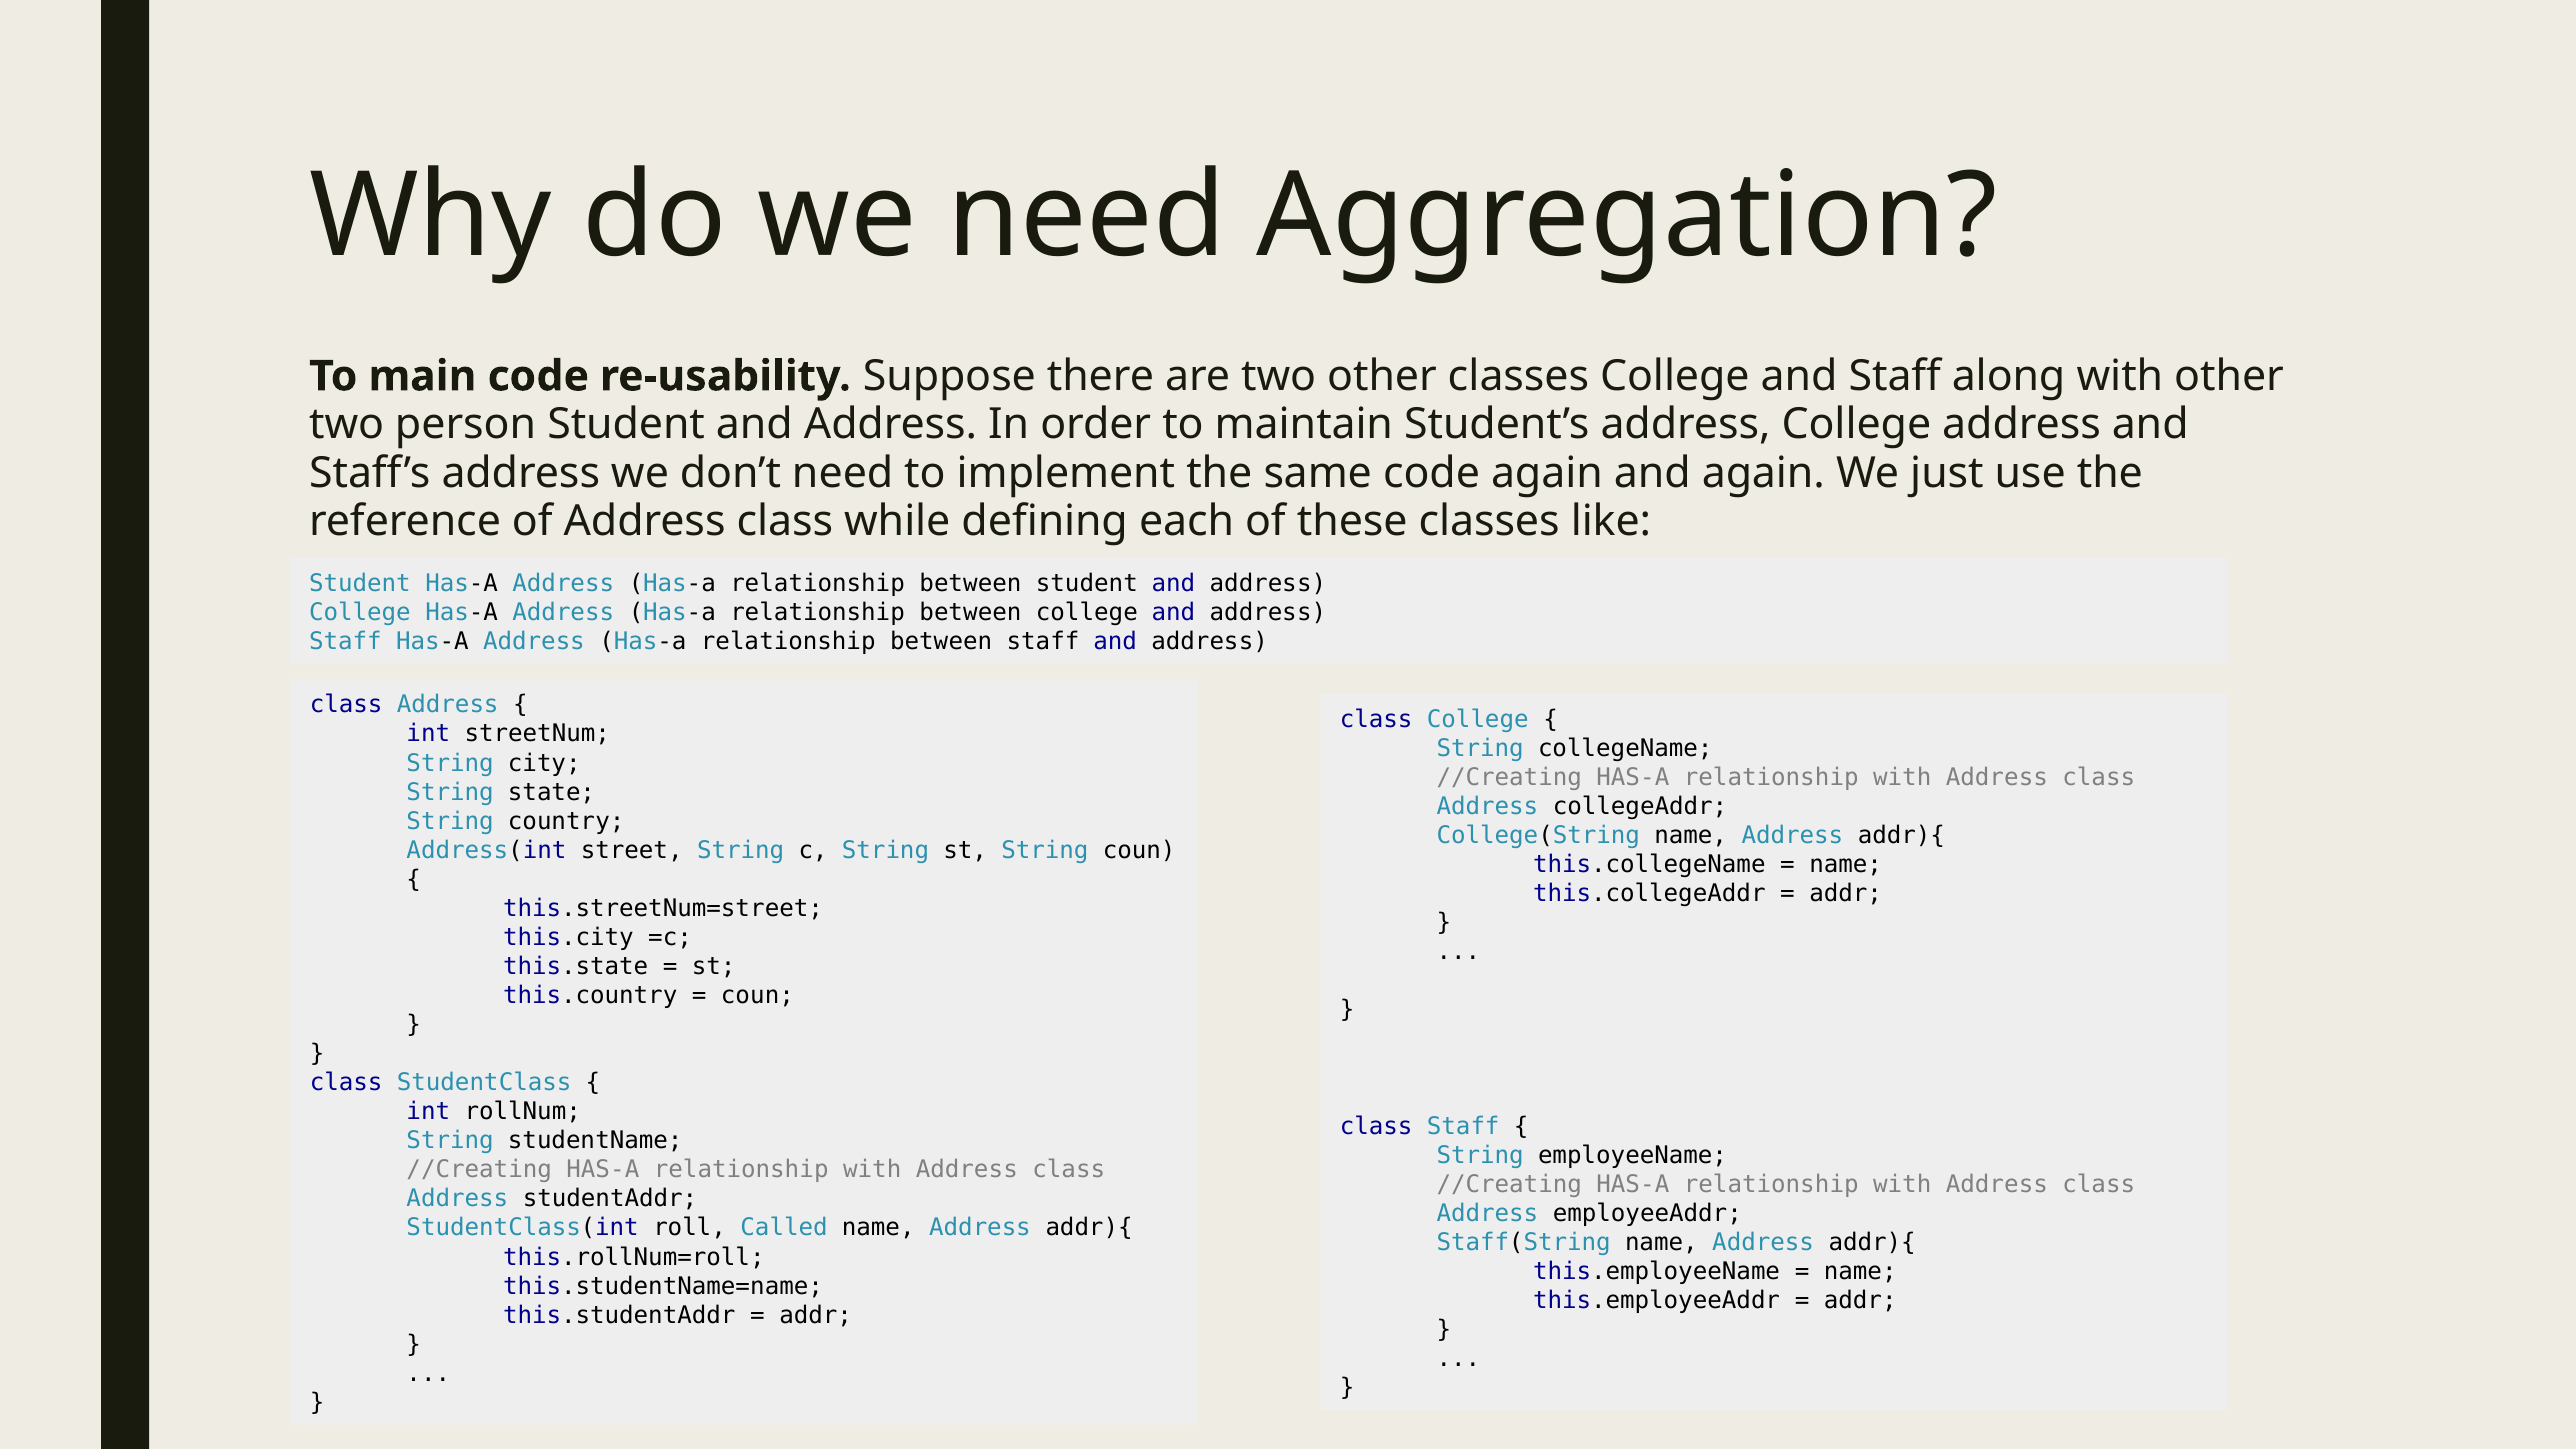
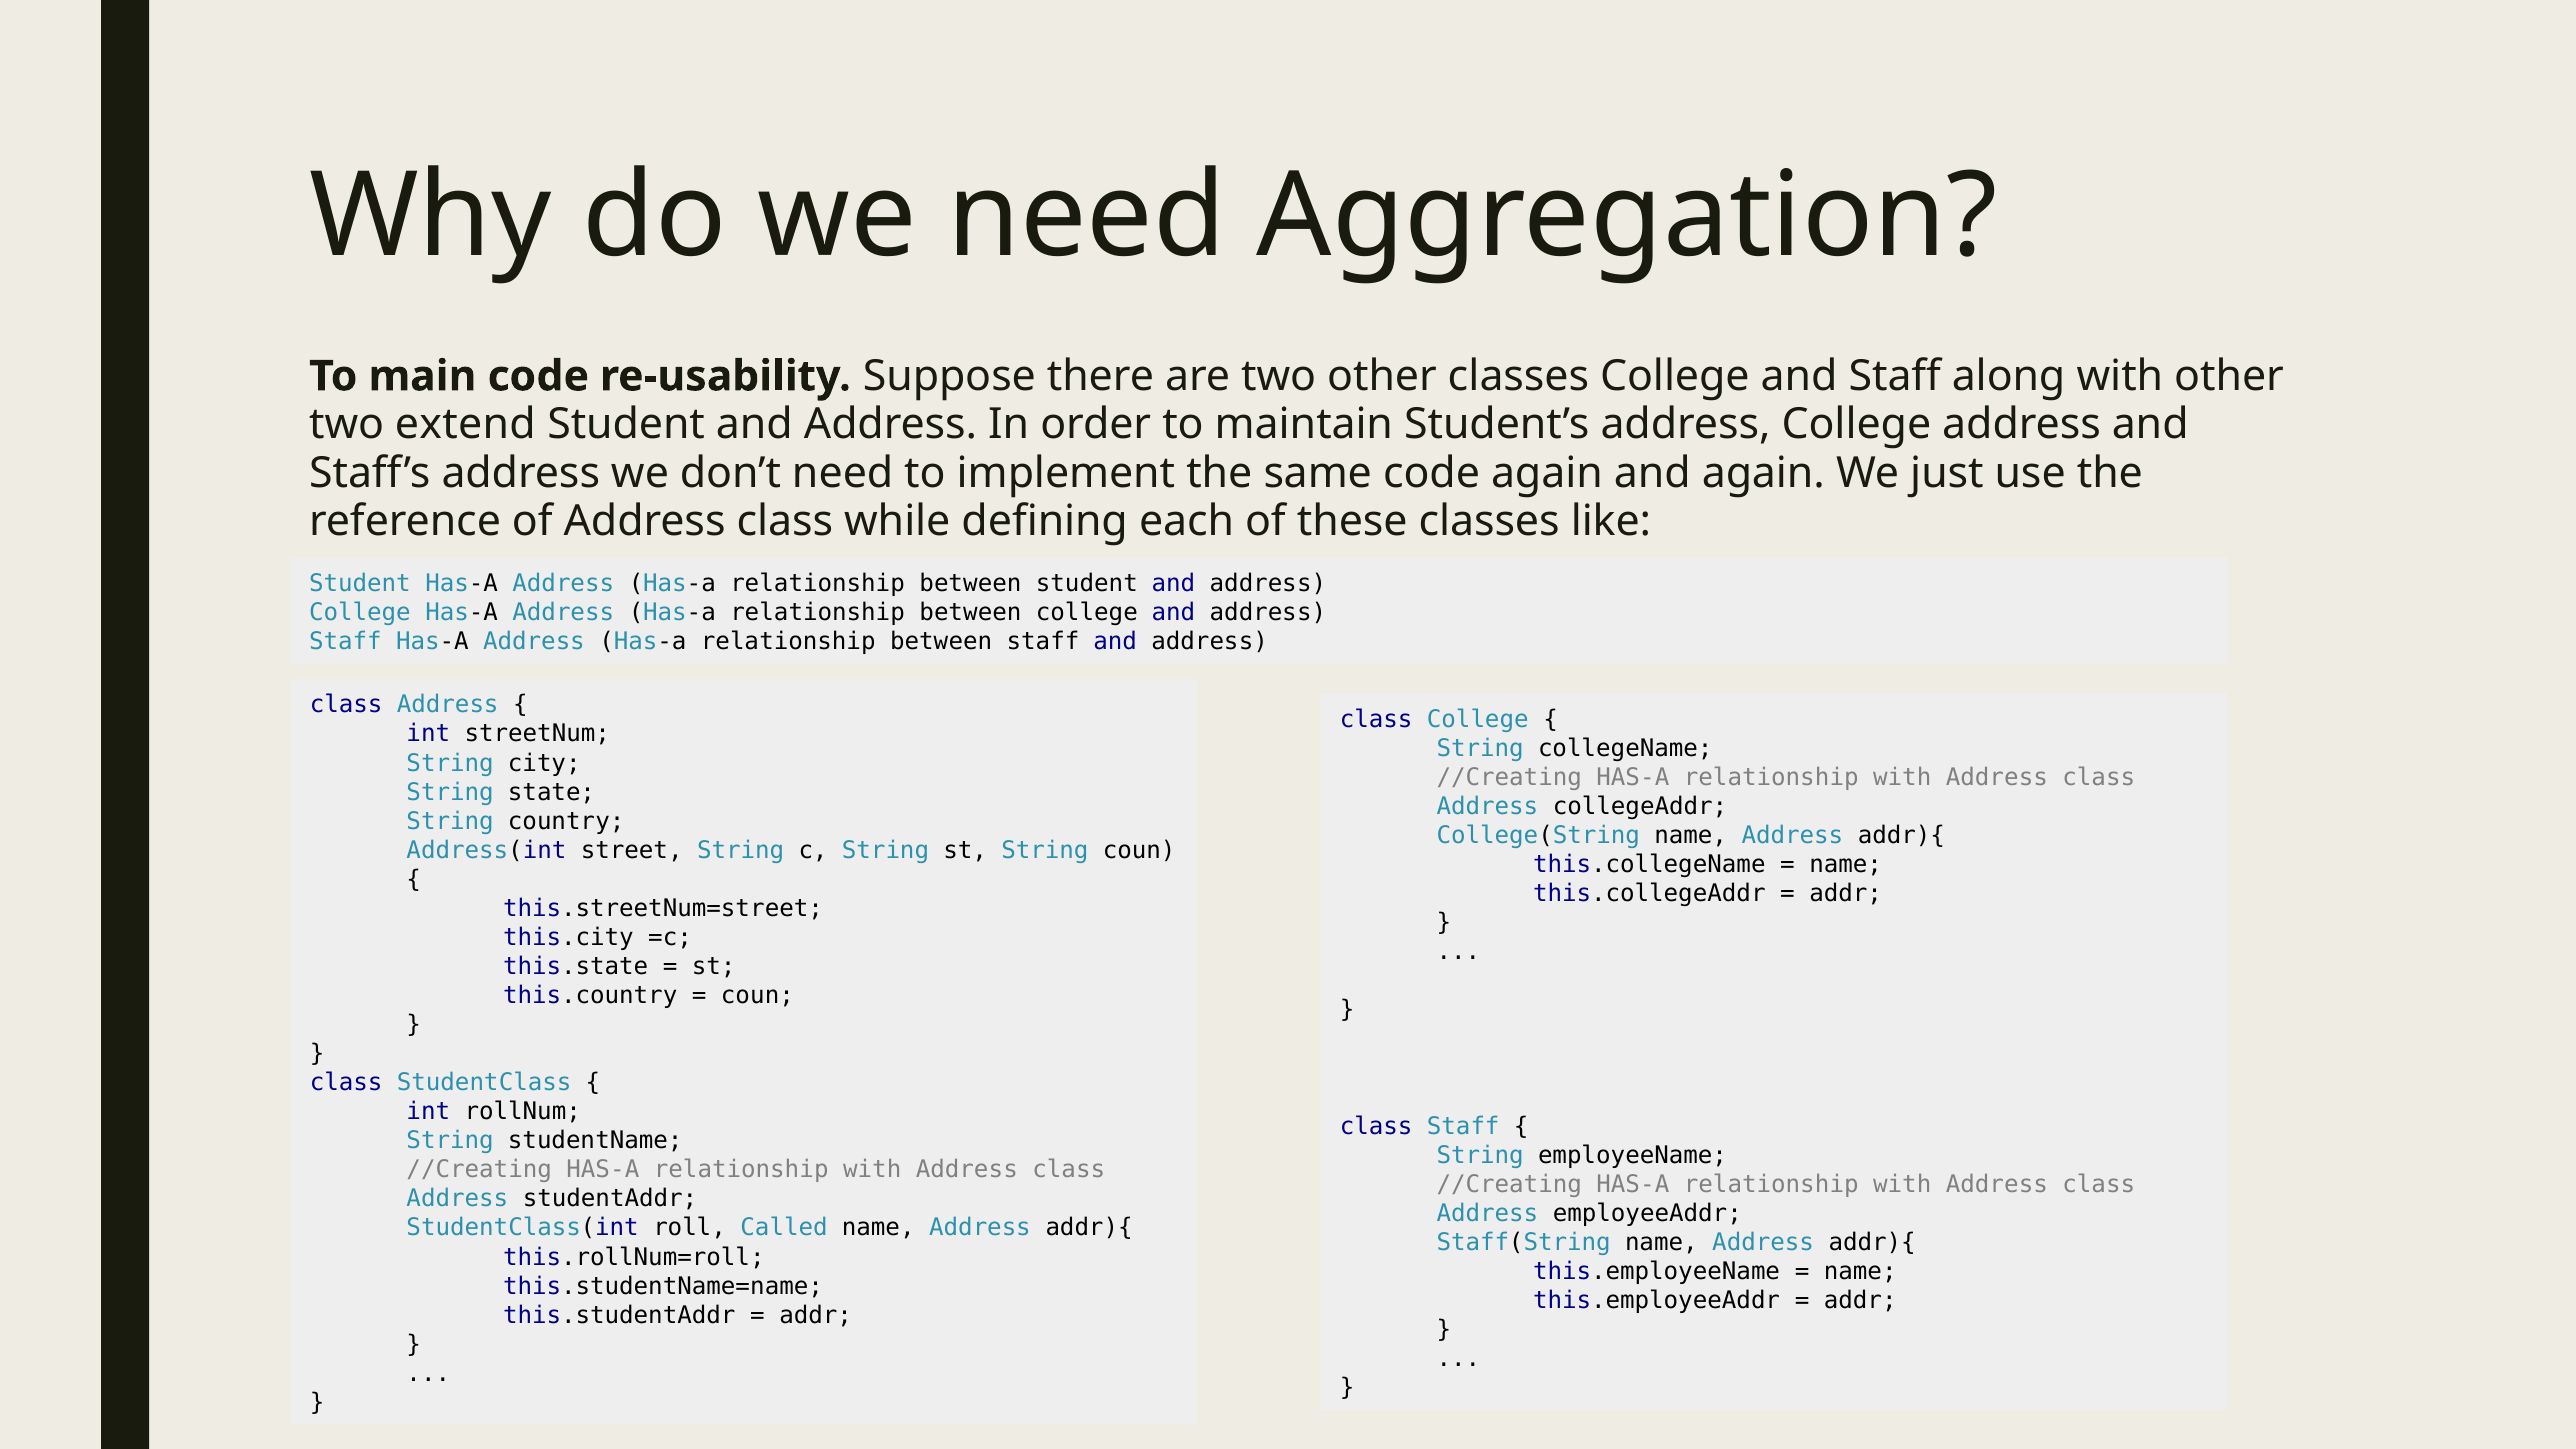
person: person -> extend (465, 425)
